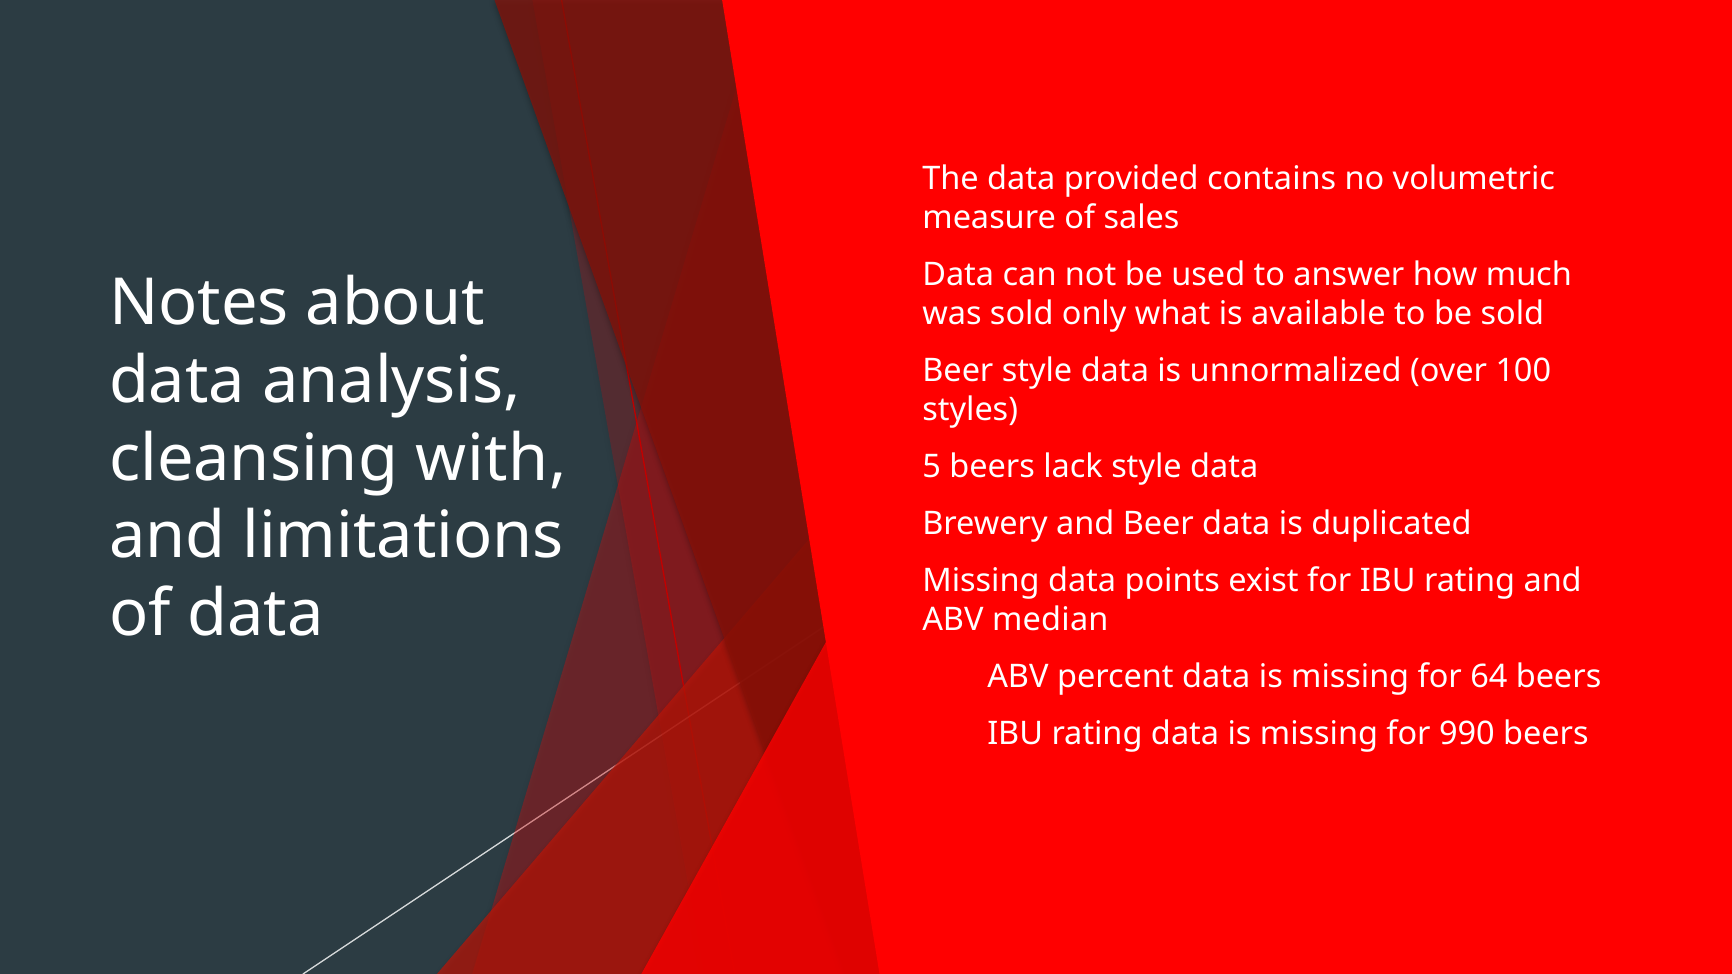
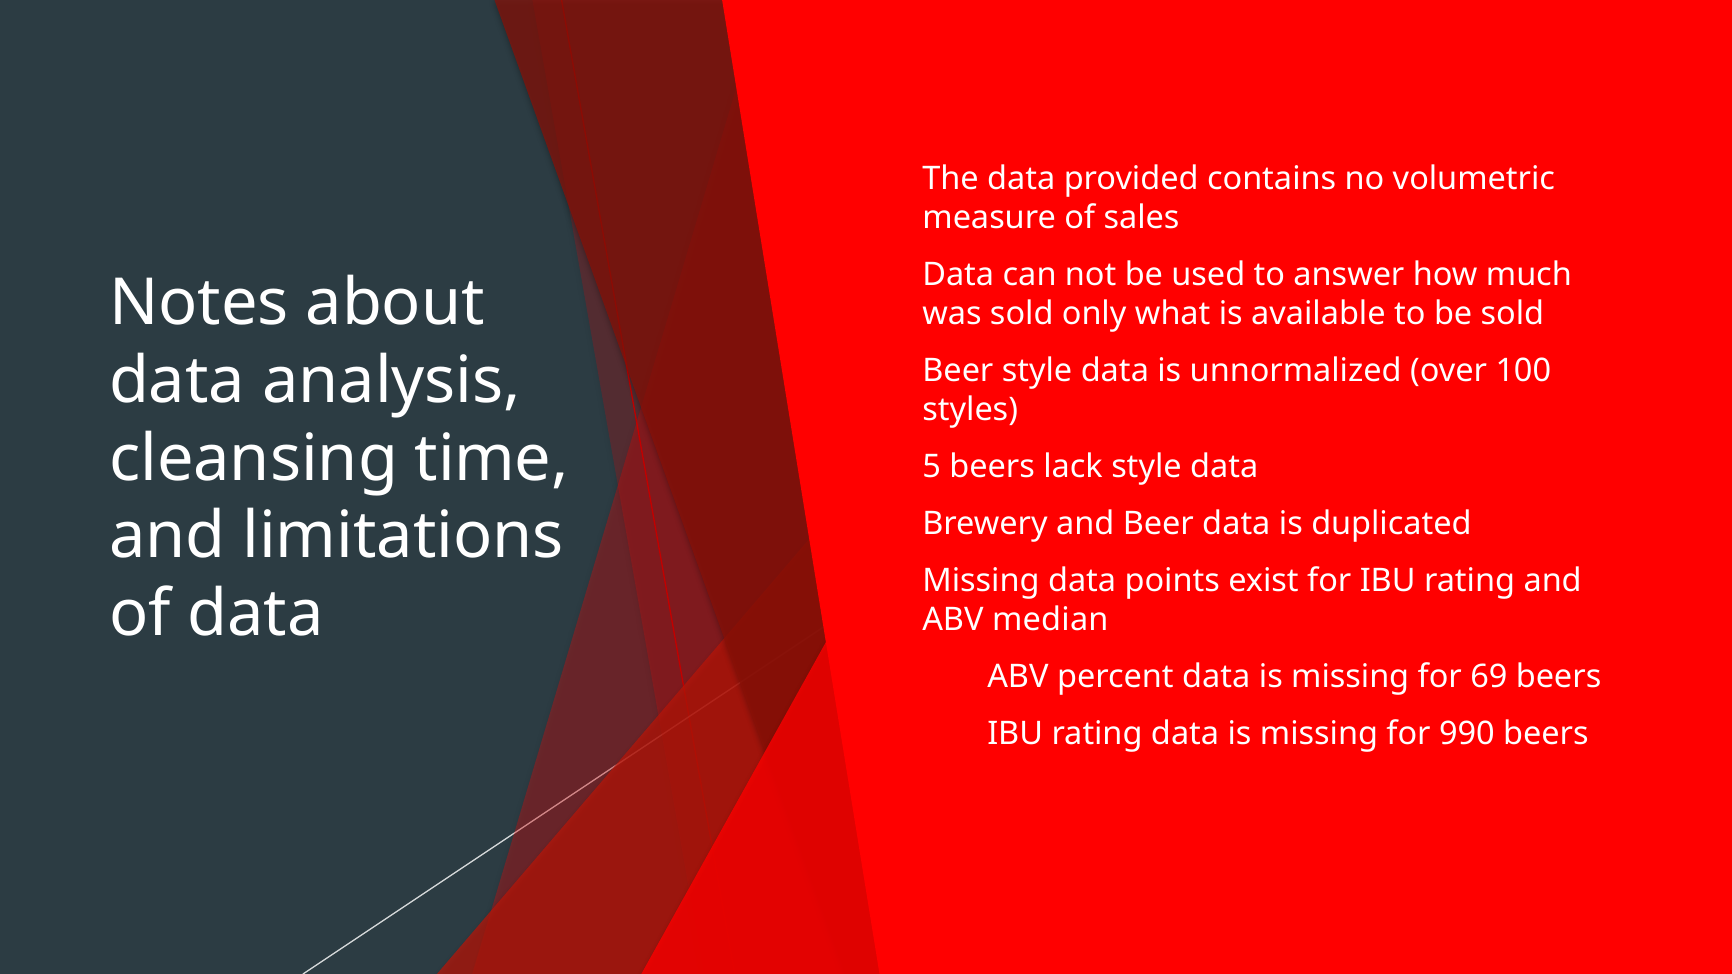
with: with -> time (492, 459)
64: 64 -> 69 (1489, 677)
